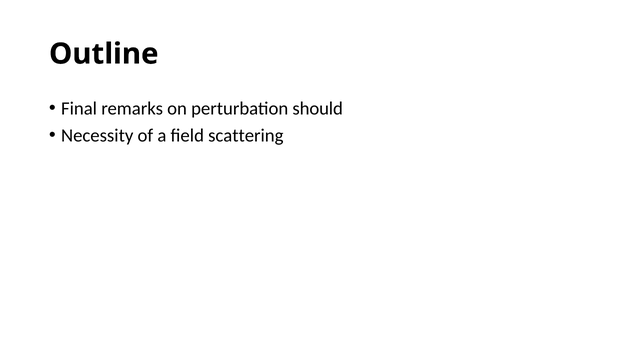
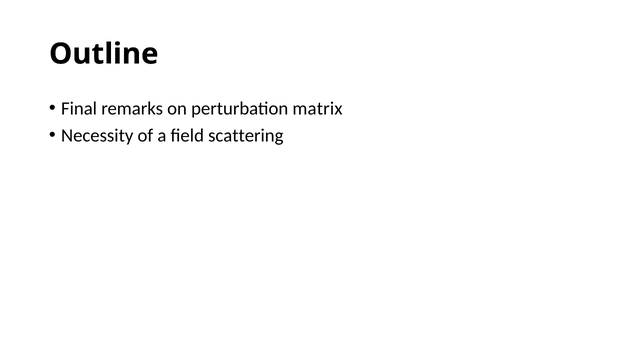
should: should -> matrix (318, 109)
